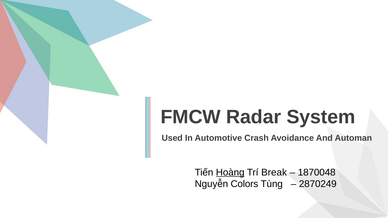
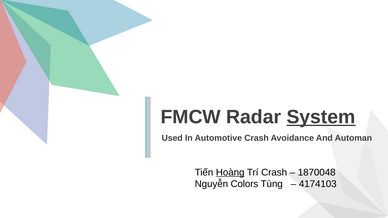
System underline: none -> present (321, 117)
Trí Break: Break -> Crash (274, 173)
2870249: 2870249 -> 4174103 (318, 184)
